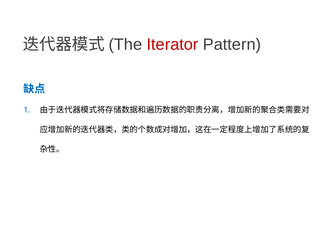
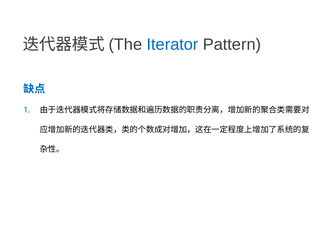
Iterator colour: red -> blue (173, 45)
